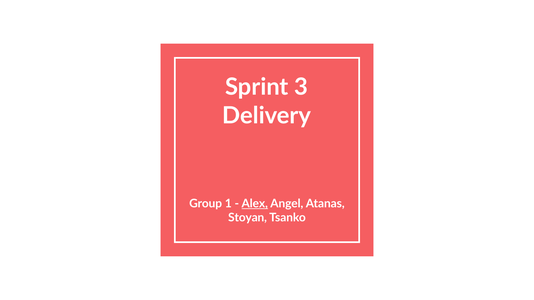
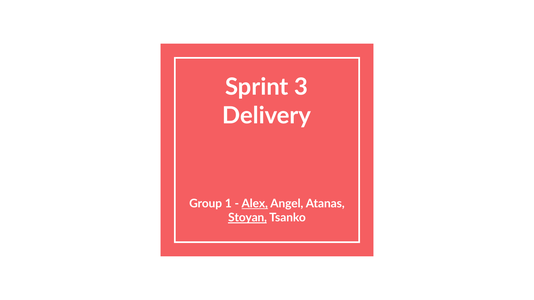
Stoyan underline: none -> present (248, 218)
